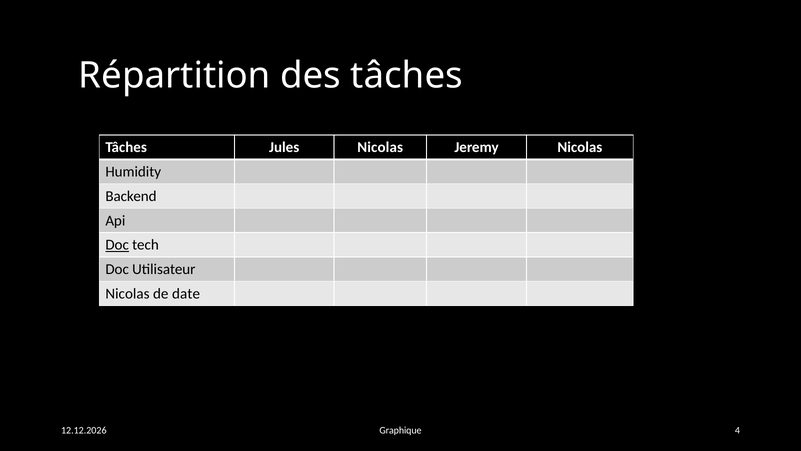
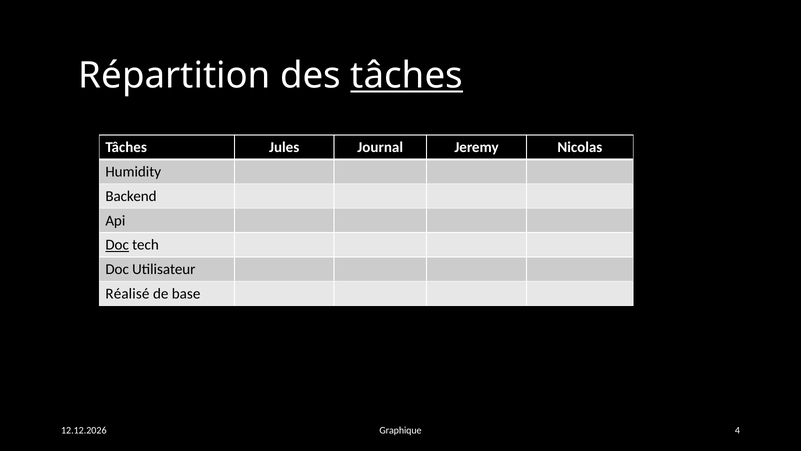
tâches underline: none -> present (407, 76)
Jules Nicolas: Nicolas -> Journal (380, 147)
Nicolas: Nicolas -> Réalisé (127, 293)
date: date -> base (186, 293)
